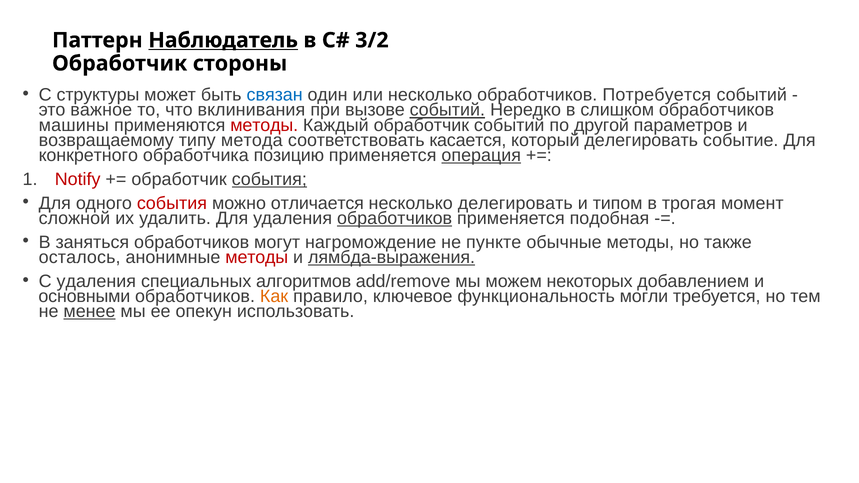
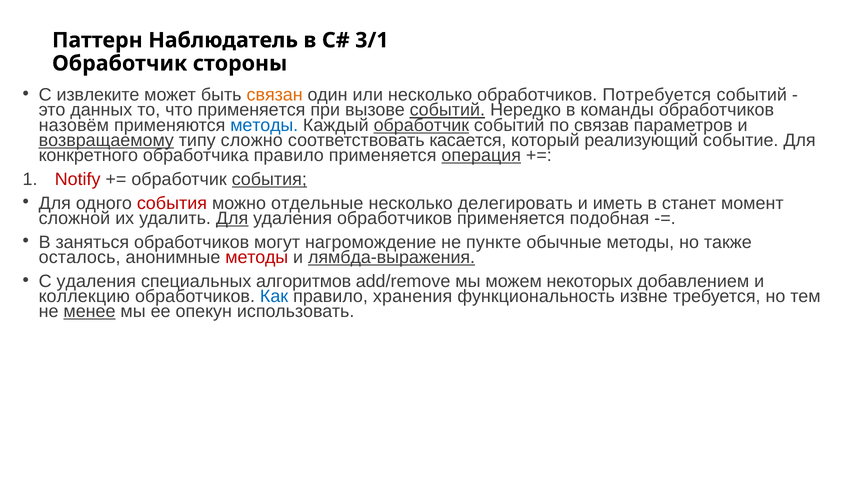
Наблюдатель underline: present -> none (223, 40)
3/2: 3/2 -> 3/1 (372, 40)
структуры: структуры -> извлеките (98, 95)
связан colour: blue -> orange (275, 95)
важное: важное -> данных (101, 110)
что вклинивания: вклинивания -> применяется (251, 110)
слишком: слишком -> команды (617, 110)
машины: машины -> назовём (74, 125)
методы colour: red -> blue (264, 125)
обработчик underline: none -> present (421, 125)
другой: другой -> связав (602, 125)
возвращаемому underline: none -> present (106, 140)
метода: метода -> сложно (252, 140)
который делегировать: делегировать -> реализующий (641, 140)
обработчика позицию: позицию -> правило (289, 155)
отличается: отличается -> отдельные (317, 203)
типом: типом -> иметь (618, 203)
трогая: трогая -> станет (689, 203)
Для underline: none -> present (232, 218)
обработчиков underline: present -> none (395, 218)
основными: основными -> коллекцию (84, 296)
Как colour: orange -> blue (274, 296)
ключевое: ключевое -> хранения (413, 296)
могли: могли -> извне (644, 296)
